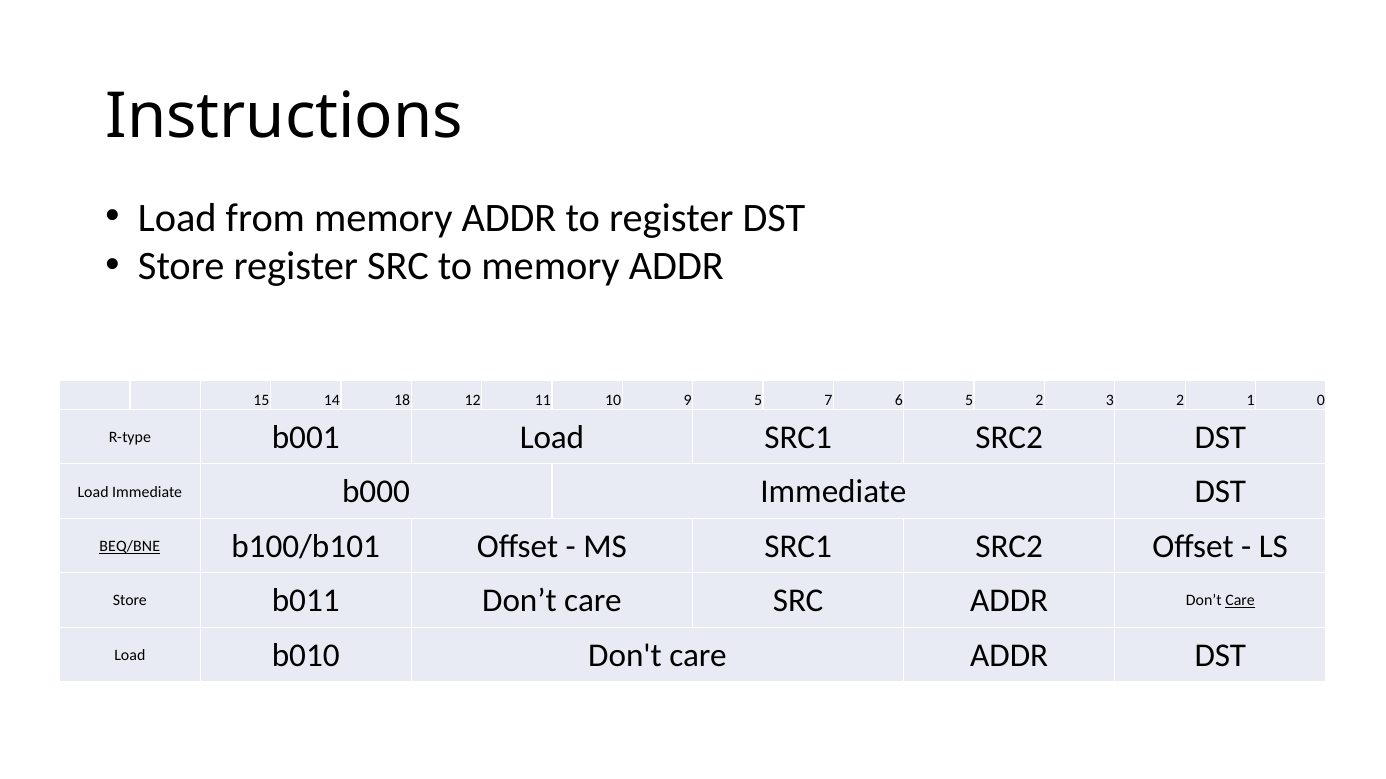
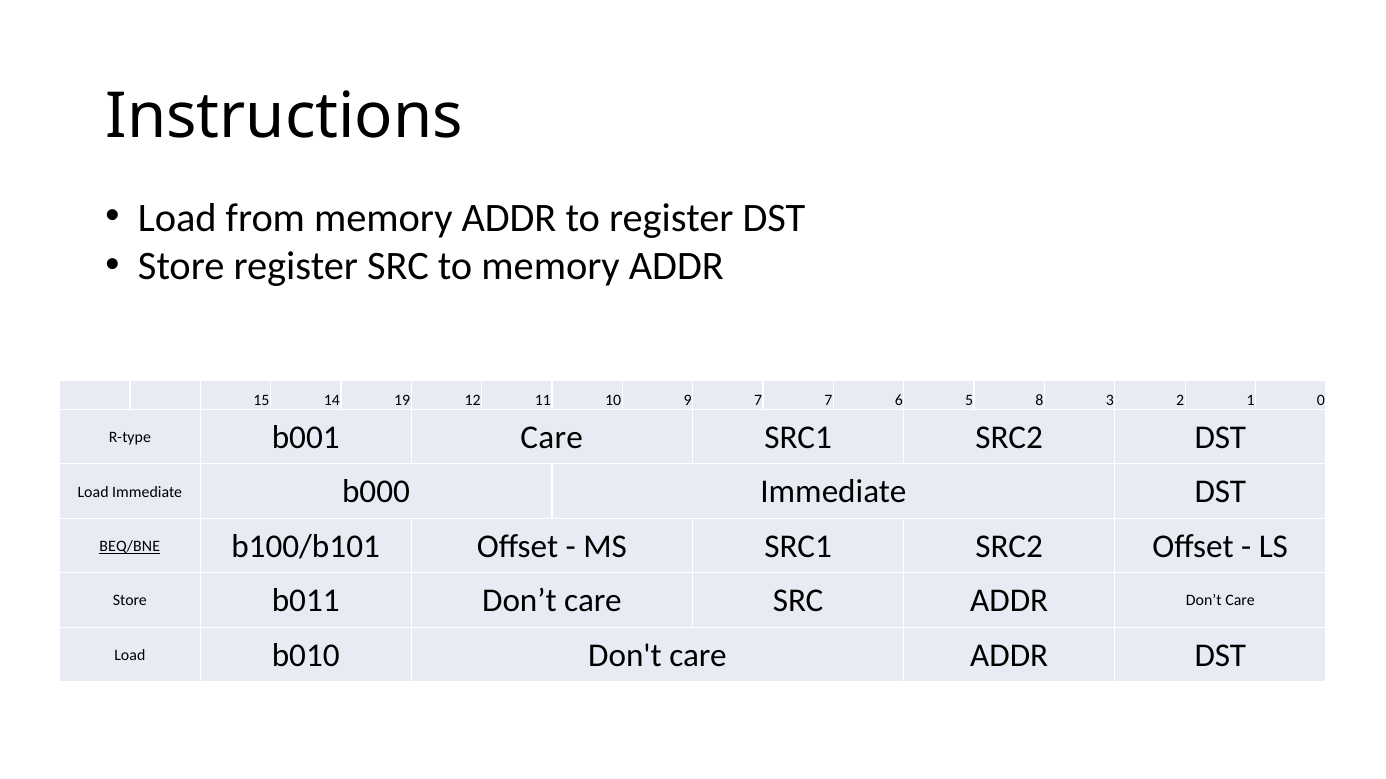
18: 18 -> 19 (402, 400)
9 5: 5 -> 7 (758, 400)
5 2: 2 -> 8 (1039, 400)
b001 Load: Load -> Care (552, 438)
Care underline: present -> none (1240, 601)
